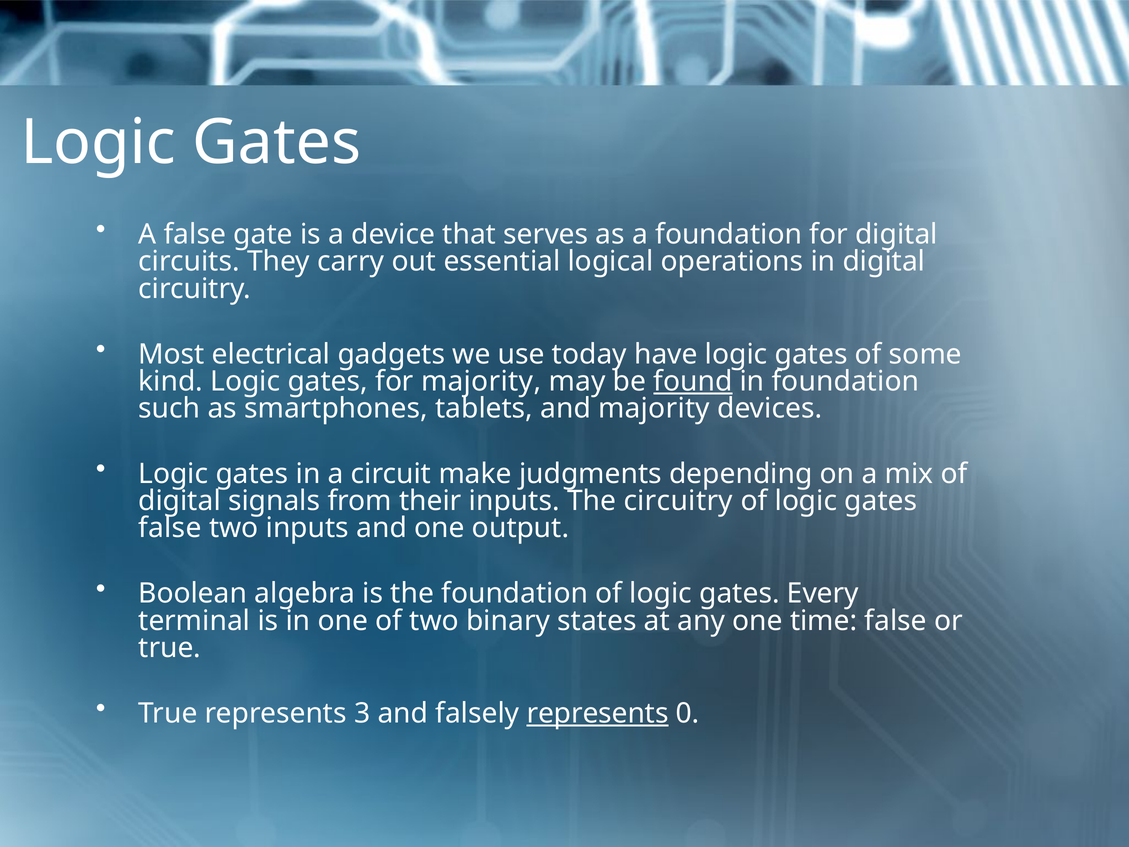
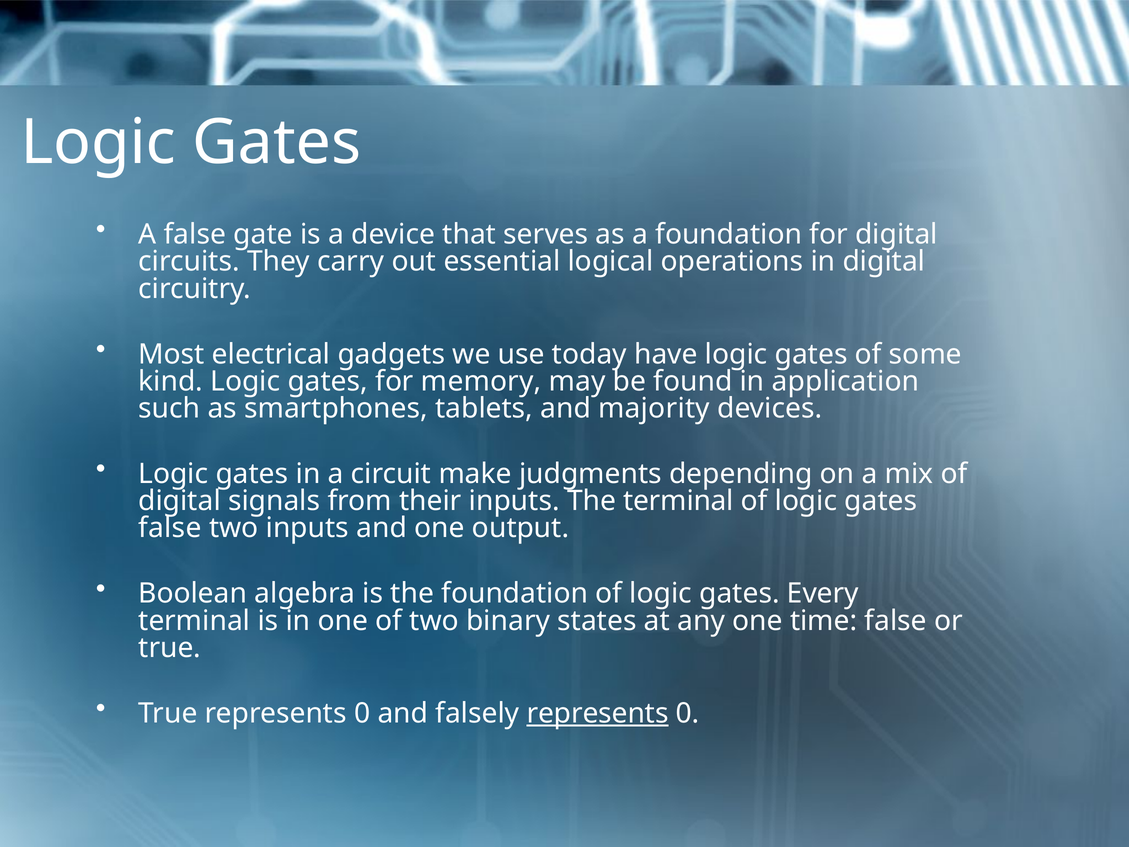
for majority: majority -> memory (481, 381)
found underline: present -> none (693, 381)
in foundation: foundation -> application (845, 381)
The circuitry: circuitry -> terminal (678, 501)
True represents 3: 3 -> 0 (362, 713)
